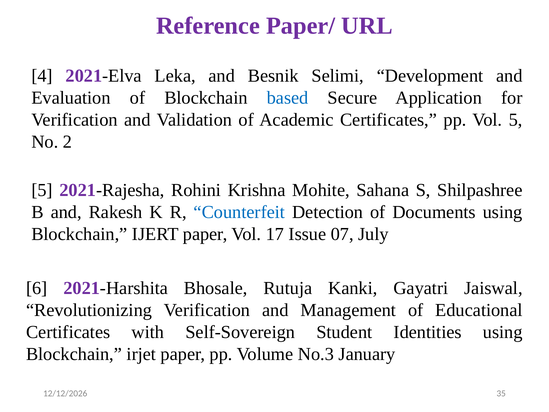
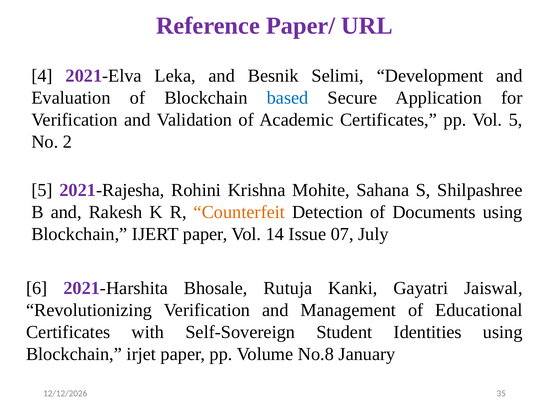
Counterfeit colour: blue -> orange (239, 212)
17: 17 -> 14 (275, 234)
No.3: No.3 -> No.8 (316, 354)
